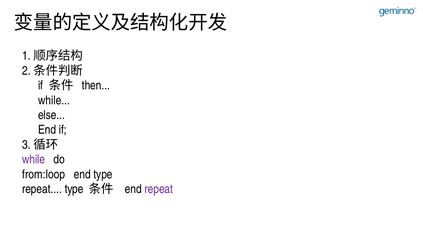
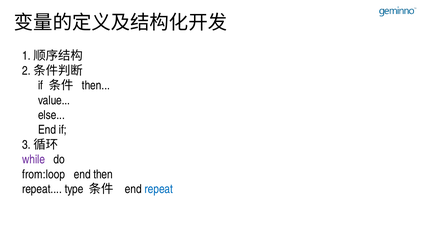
while: while -> value (54, 100)
end type: type -> then (103, 174)
repeat colour: purple -> blue (159, 189)
